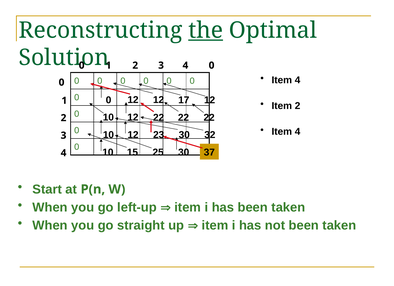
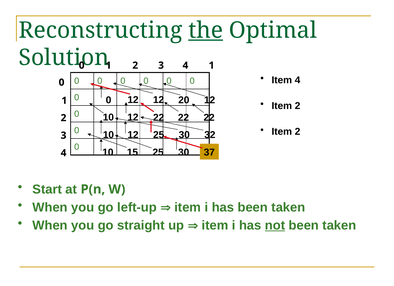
0: 0 -> 1 (212, 66)
17: 17 -> 20 (184, 100)
4: 4 -> 2 (298, 132)
12 23: 23 -> 25 (159, 135)
not underline: none -> present (275, 226)
